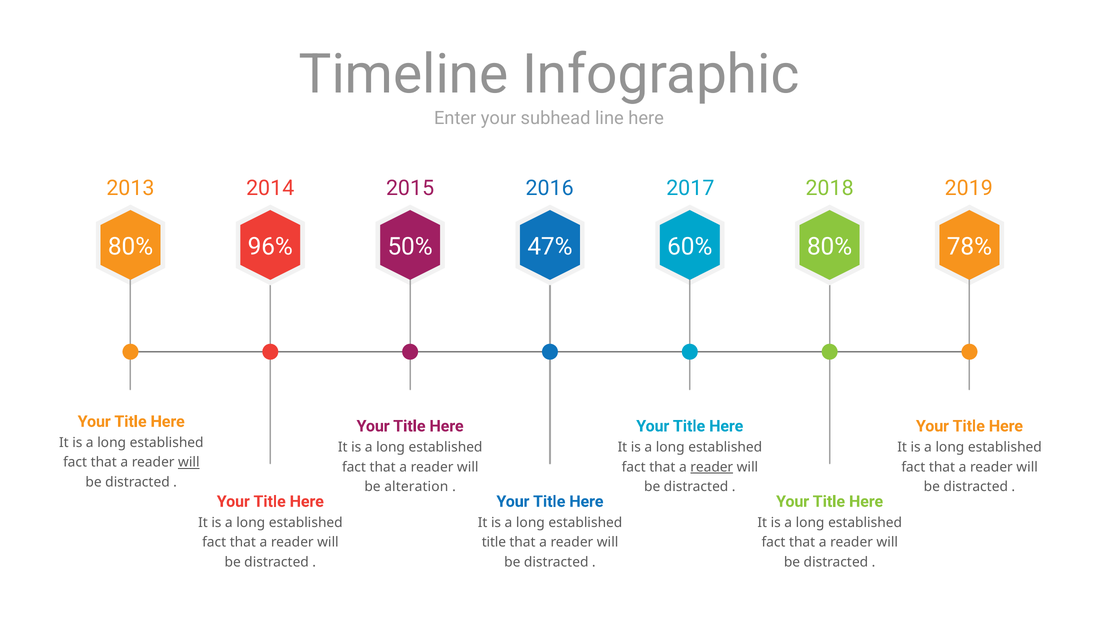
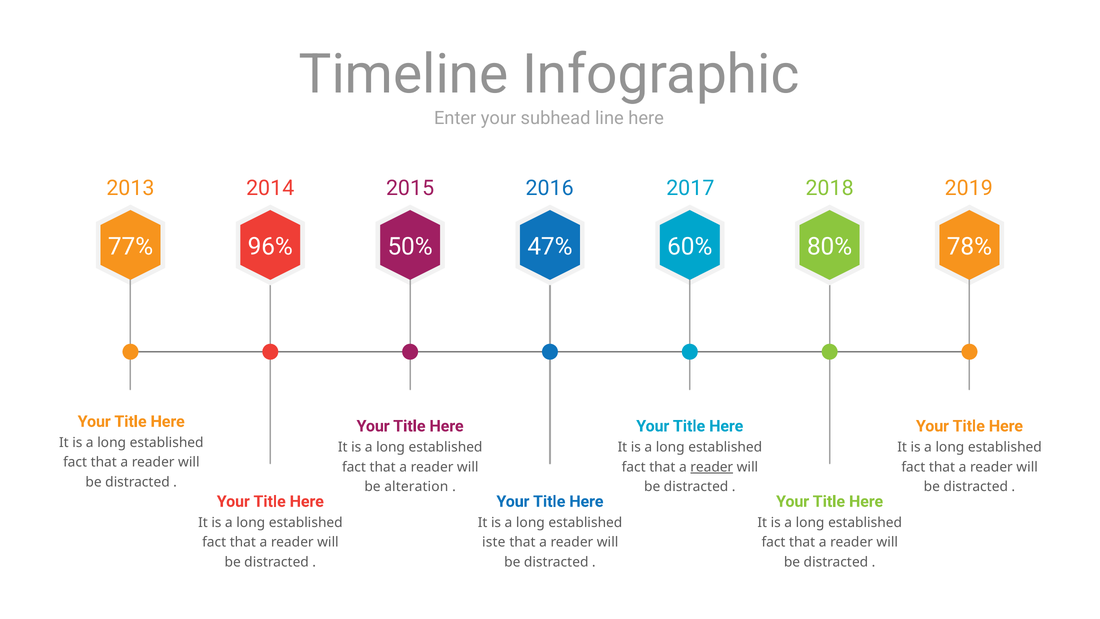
80%: 80% -> 77% (131, 247)
will underline: present -> none (189, 462)
title: title -> iste (494, 542)
